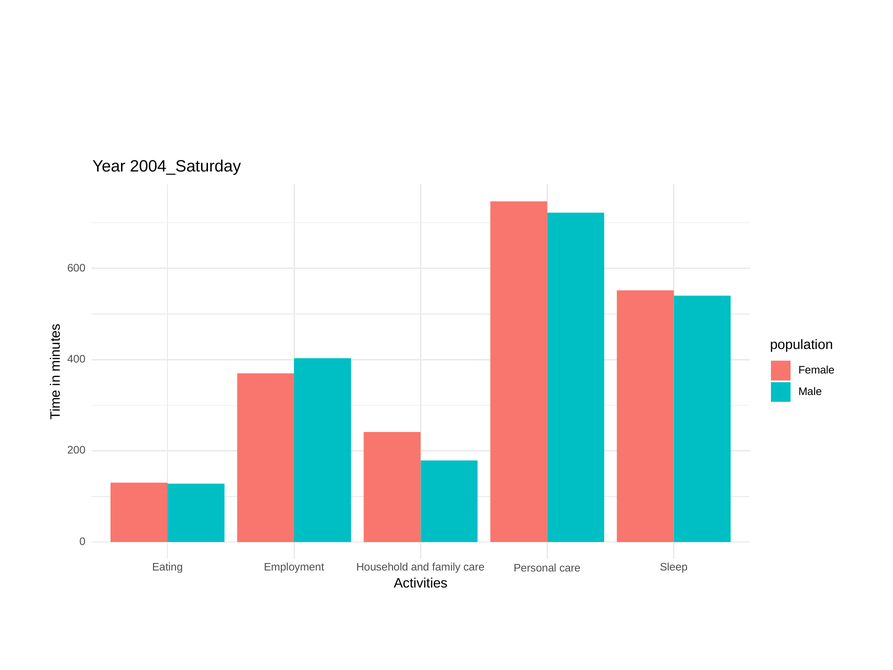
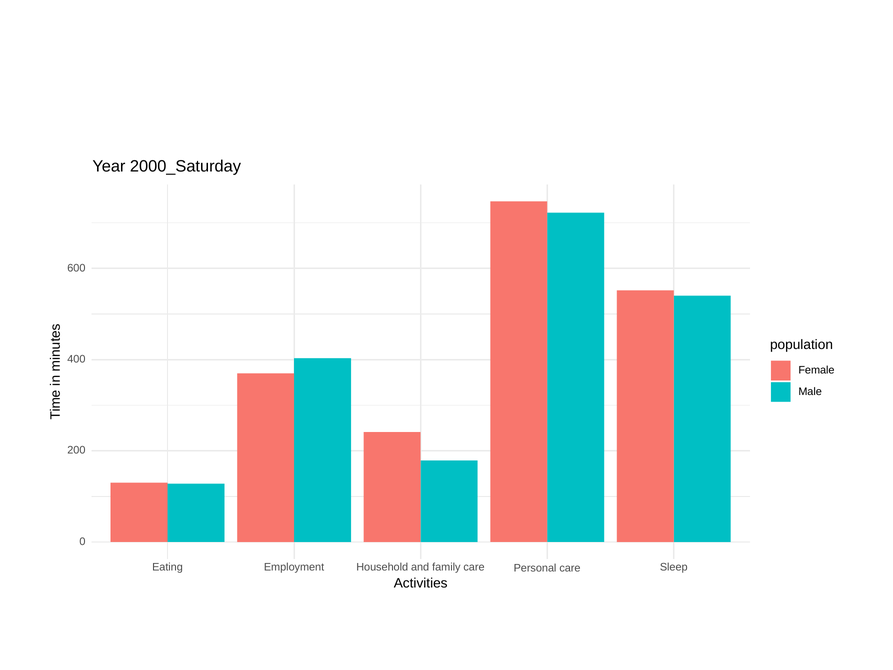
2004_Saturday: 2004_Saturday -> 2000_Saturday (185, 166)
